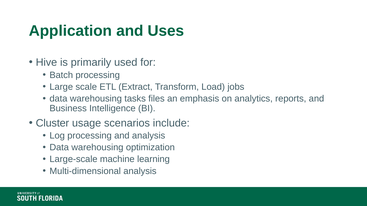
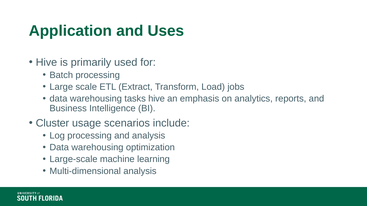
tasks files: files -> hive (157, 99)
